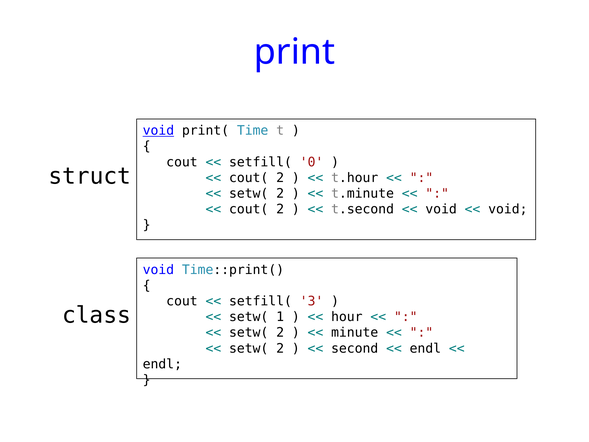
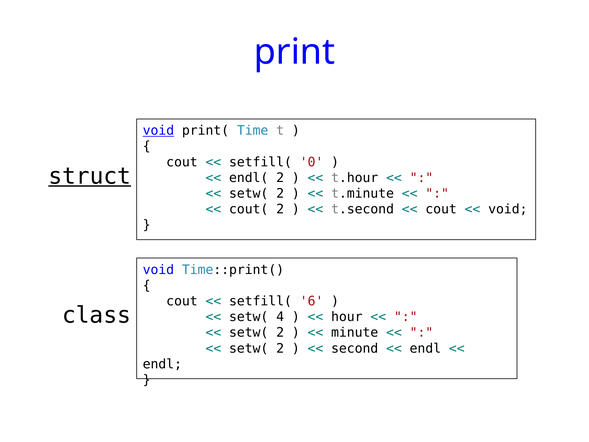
struct underline: none -> present (90, 176)
cout(: cout( -> endl( (249, 178)
void: void -> cout (441, 209)
3: 3 -> 6 (312, 301)
1: 1 -> 4 (280, 317)
